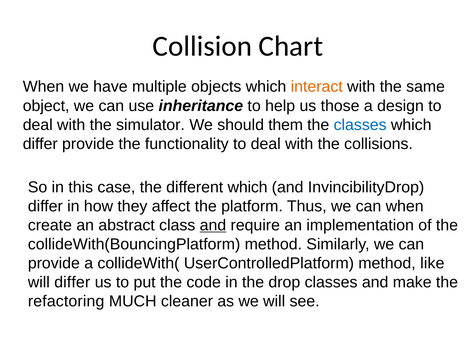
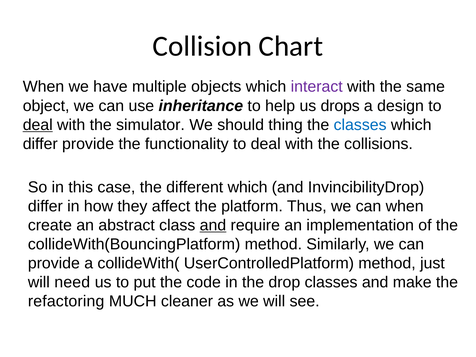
interact colour: orange -> purple (317, 87)
those: those -> drops (340, 106)
deal underline: none -> present (38, 125)
them: them -> thing (286, 125)
like: like -> just (432, 263)
will differ: differ -> need (72, 282)
